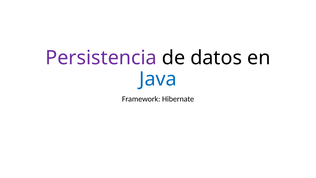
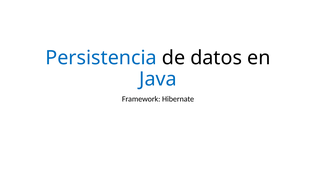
Persistencia colour: purple -> blue (101, 58)
